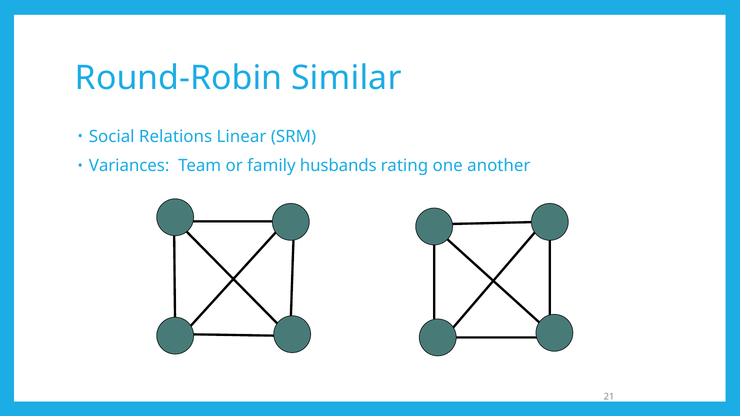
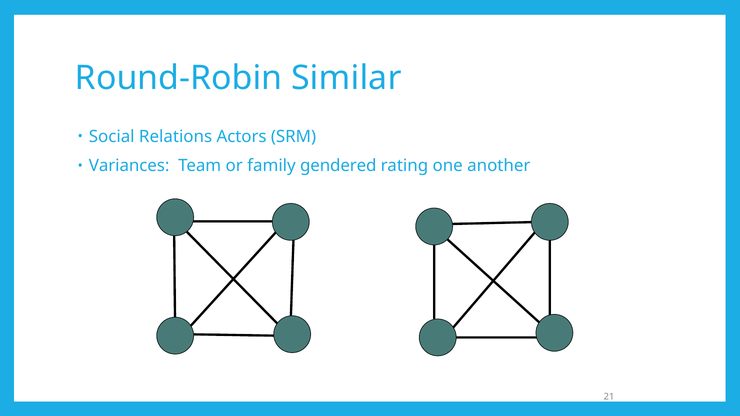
Linear: Linear -> Actors (242, 137)
husbands: husbands -> gendered (338, 166)
